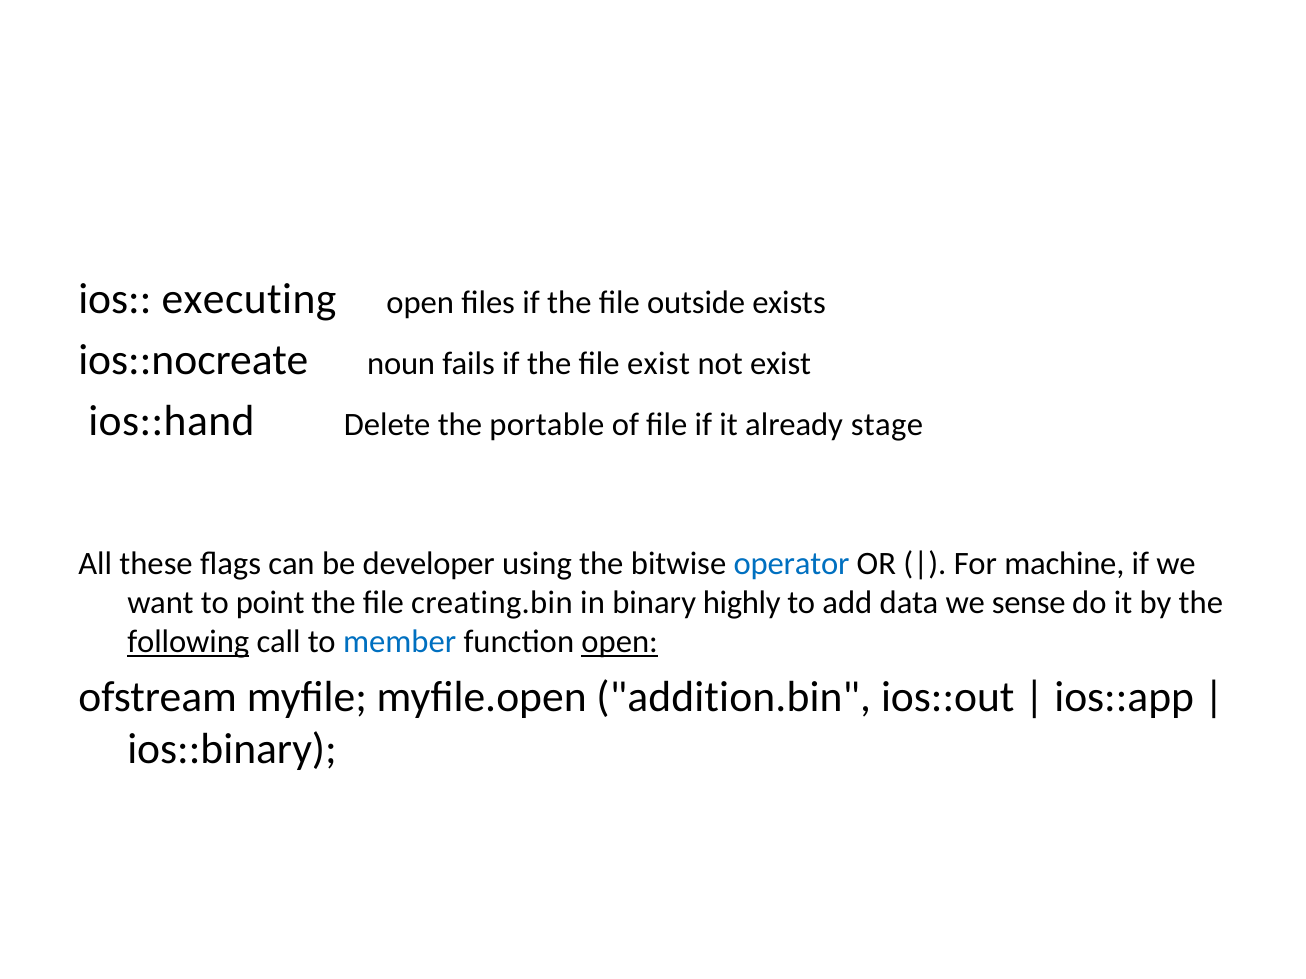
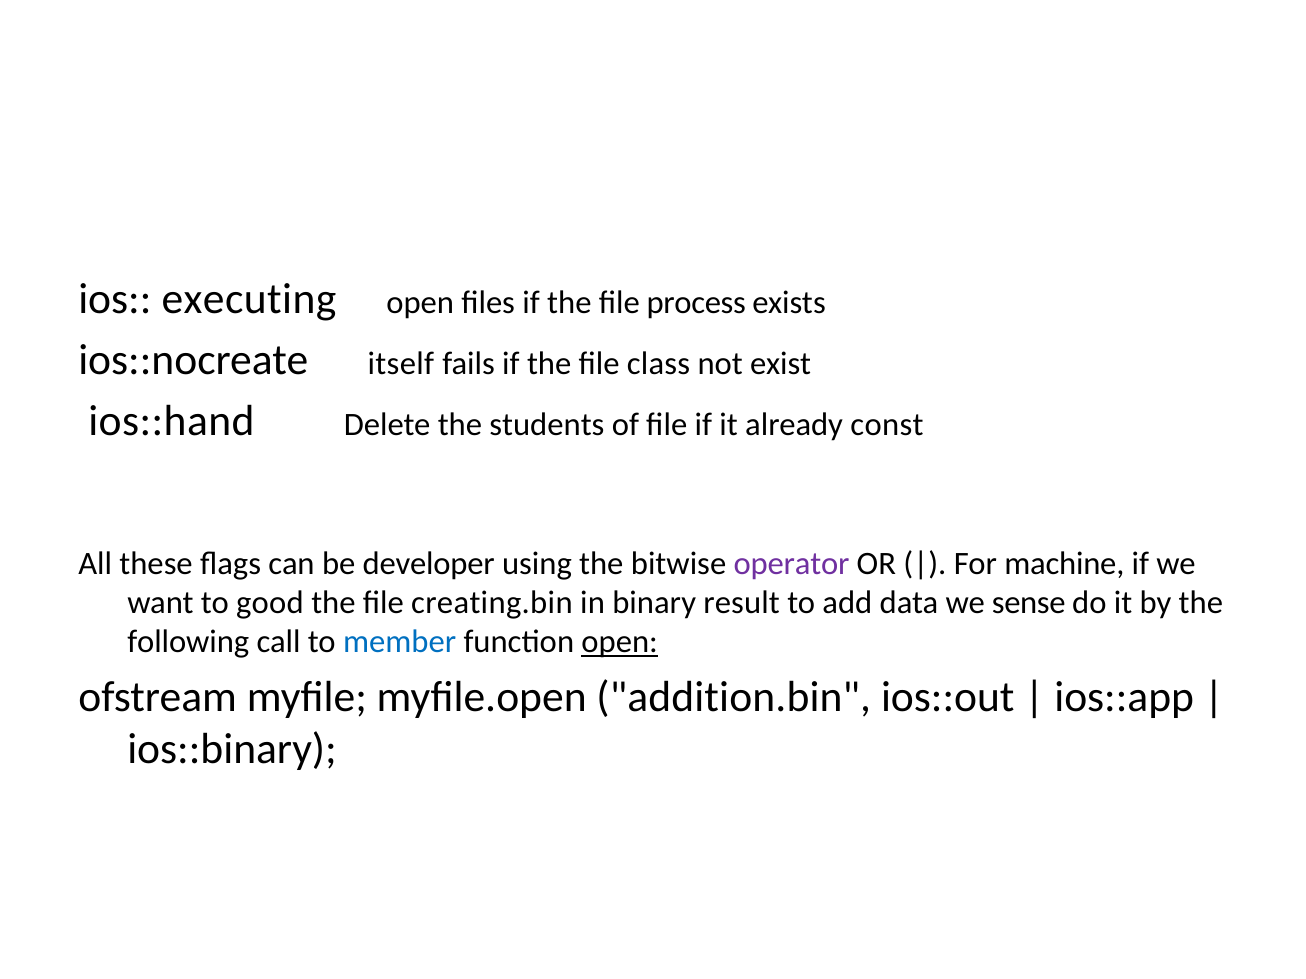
outside: outside -> process (696, 303)
noun: noun -> itself (401, 364)
file exist: exist -> class (659, 364)
portable: portable -> students (547, 425)
stage: stage -> const (887, 425)
operator colour: blue -> purple (791, 564)
point: point -> good (270, 603)
highly: highly -> result (742, 603)
following underline: present -> none (188, 642)
